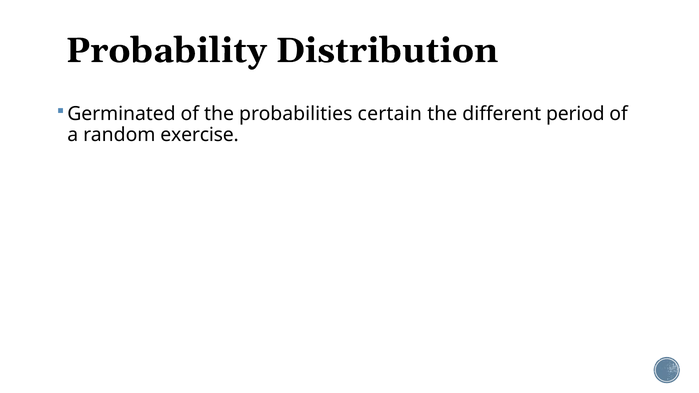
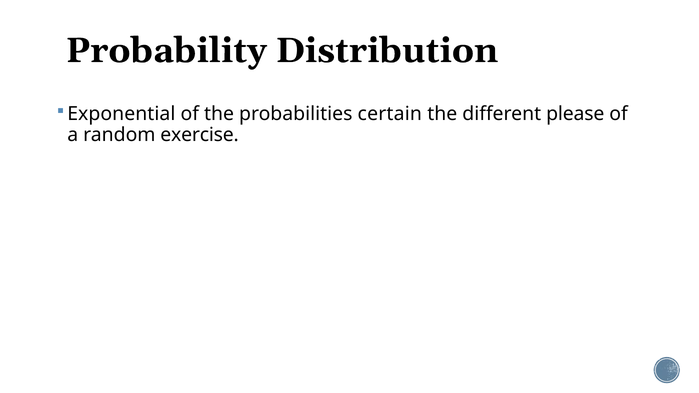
Germinated: Germinated -> Exponential (121, 114)
period: period -> please (575, 114)
